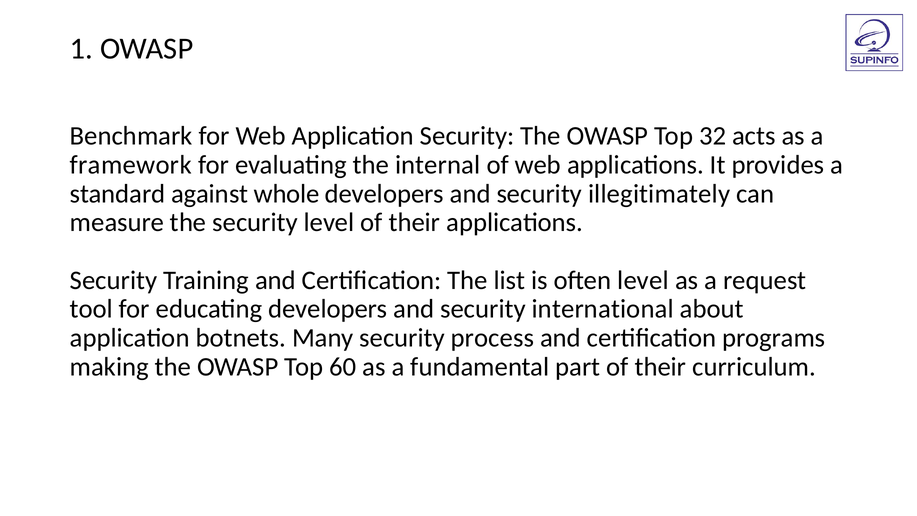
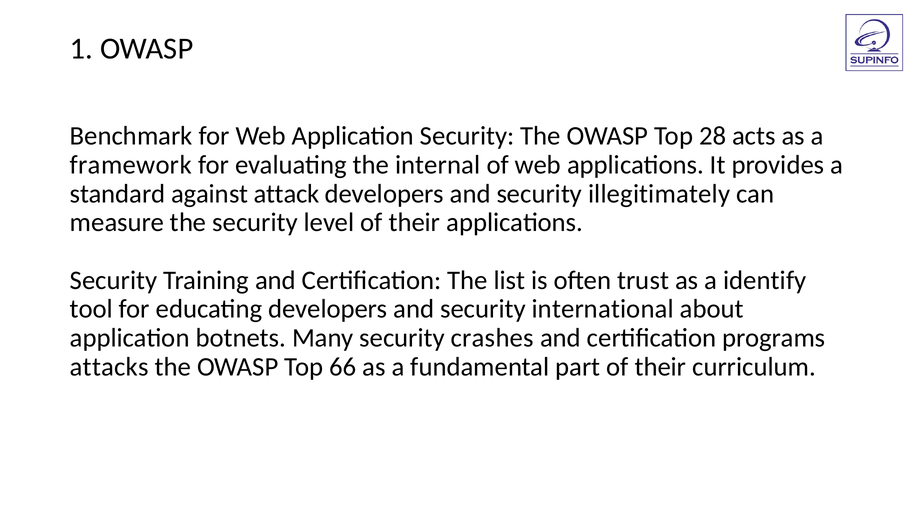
32: 32 -> 28 (713, 136)
whole: whole -> attack (287, 194)
often level: level -> trust (643, 280)
request: request -> identify (765, 280)
process: process -> crashes (492, 338)
making: making -> attacks (109, 367)
60: 60 -> 66 (343, 367)
